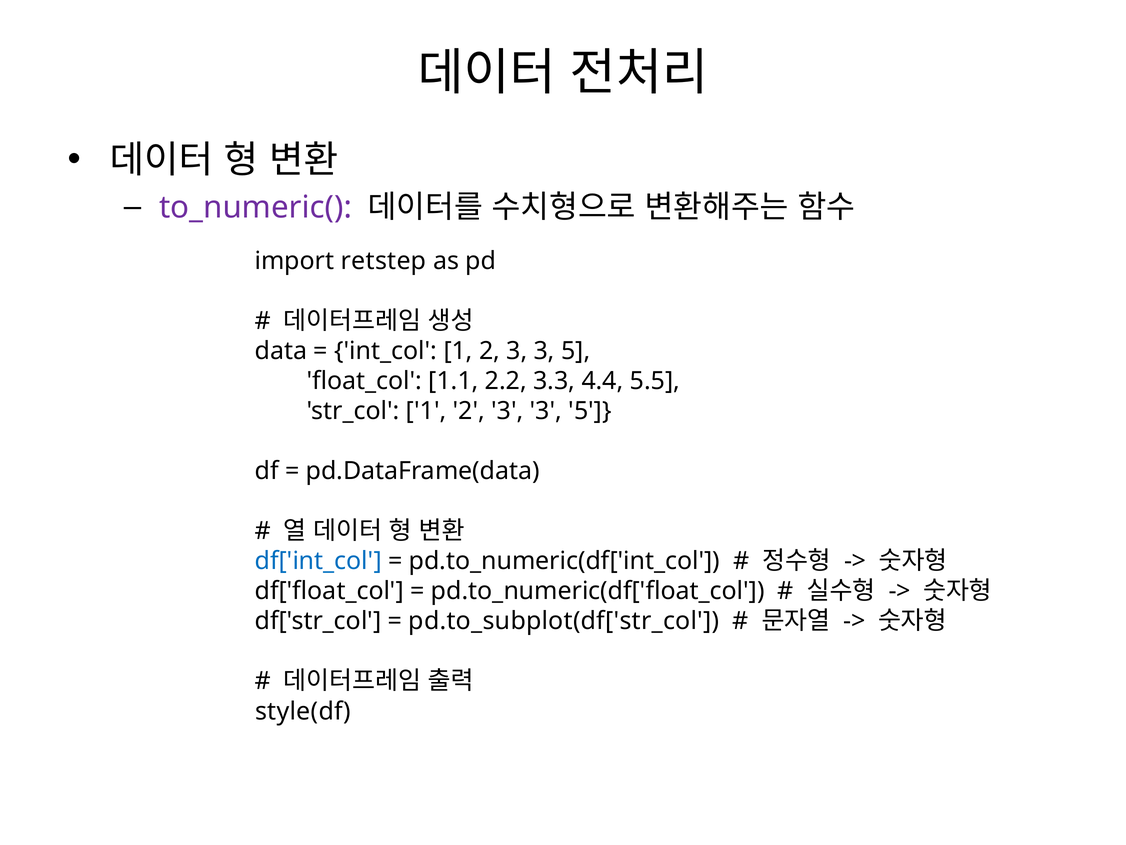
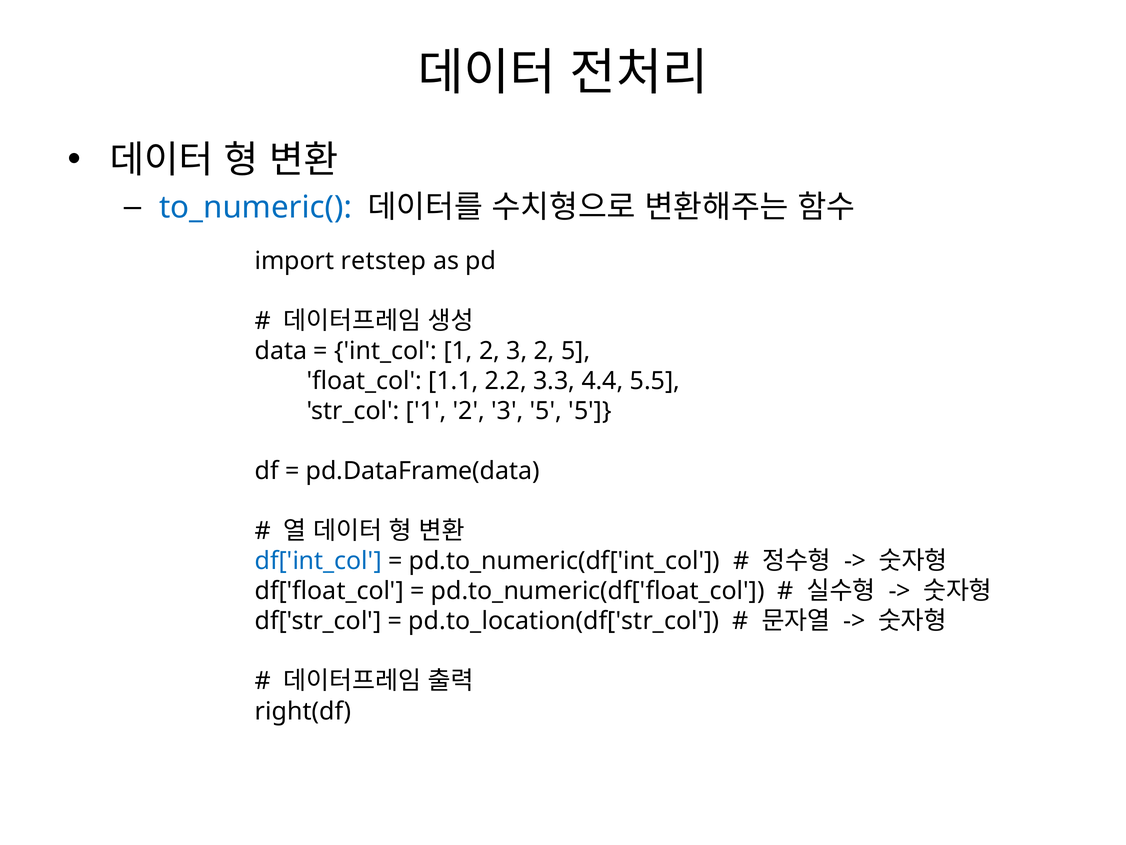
to_numeric( colour: purple -> blue (256, 208)
3: 3 -> 2 (544, 351)
3: 3 -> 5 (546, 411)
pd.to_subplot(df['str_col: pd.to_subplot(df['str_col -> pd.to_location(df['str_col (564, 621)
style(df: style(df -> right(df (303, 711)
